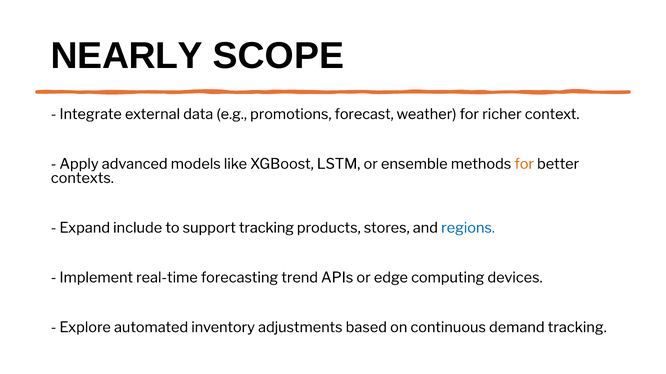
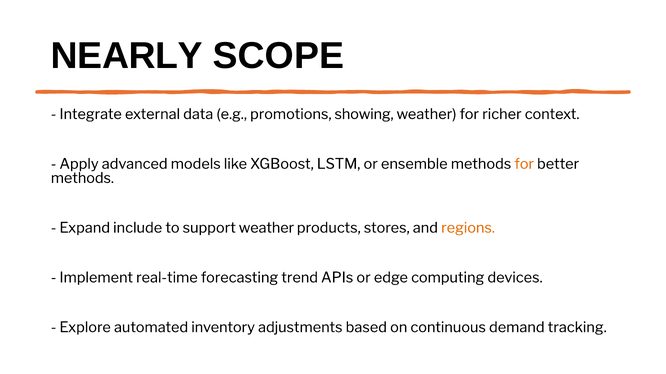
forecast: forecast -> showing (364, 114)
contexts: contexts -> methods (82, 178)
support tracking: tracking -> weather (266, 228)
regions colour: blue -> orange (468, 228)
